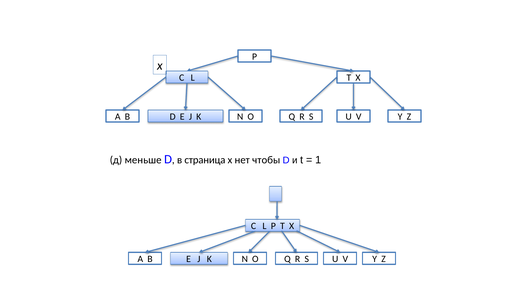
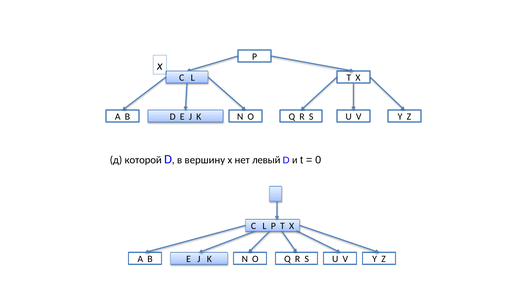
меньше: меньше -> которой (143, 160)
страница: страница -> вершину (205, 160)
чтобы: чтобы -> левый (266, 160)
1: 1 -> 0 (318, 160)
